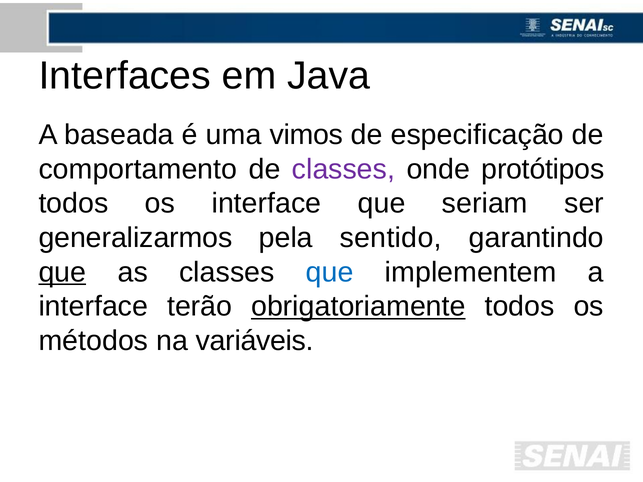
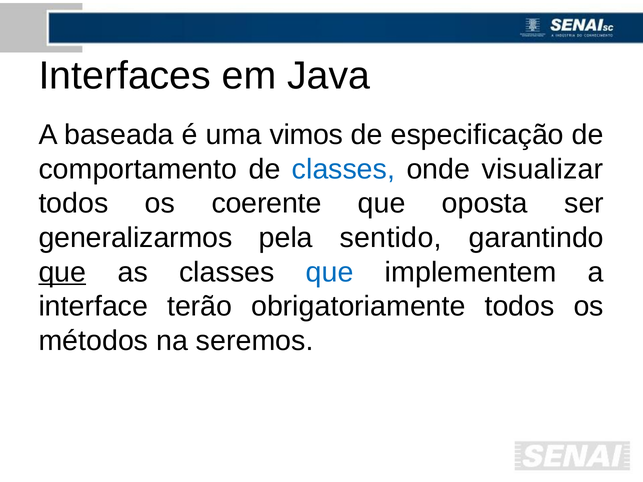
classes colour: purple -> blue (343, 169)
protótipos: protótipos -> visualizar (543, 169)
os interface: interface -> coerente (267, 204)
seriam: seriam -> oposta (485, 204)
obrigatoriamente underline: present -> none (358, 307)
variáveis: variáveis -> seremos (255, 341)
